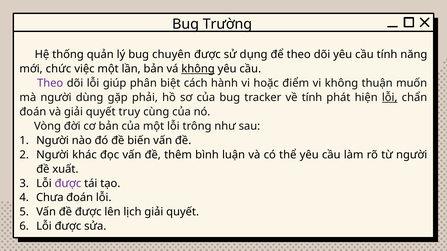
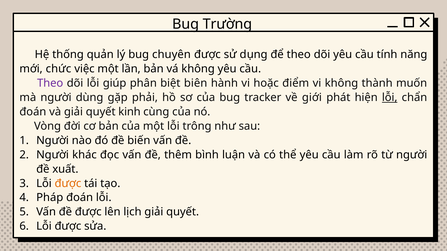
không underline: present -> none (198, 69)
cách: cách -> biên (196, 83)
thuận: thuận -> thành (377, 83)
về tính: tính -> giới (312, 98)
truy: truy -> kinh (129, 112)
được colour: purple -> orange (68, 184)
Chưa: Chưa -> Pháp (50, 198)
